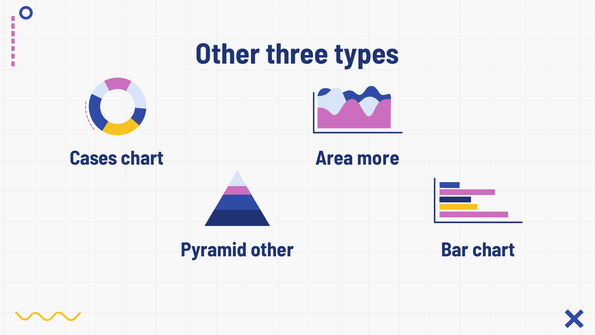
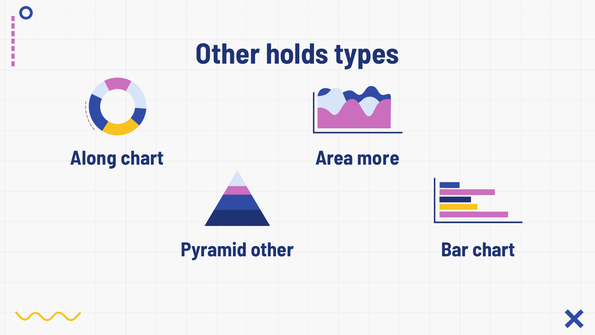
three: three -> holds (297, 54)
Cases: Cases -> Along (93, 158)
